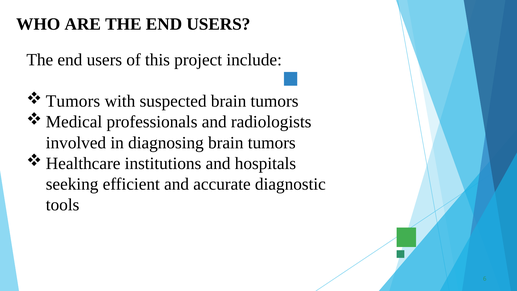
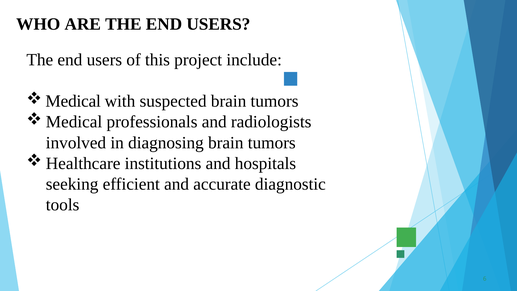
Tumors: Tumors -> Medical (73, 101)
